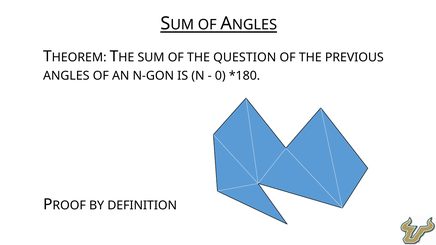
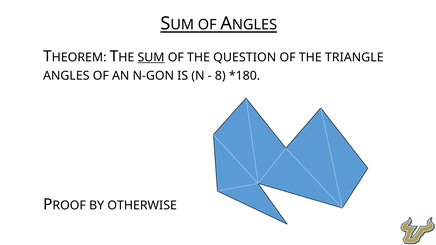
SUM underline: none -> present (151, 57)
PREVIOUS: PREVIOUS -> TRIANGLE (354, 57)
0: 0 -> 8 (220, 76)
DEFINITION: DEFINITION -> OTHERWISE (142, 206)
